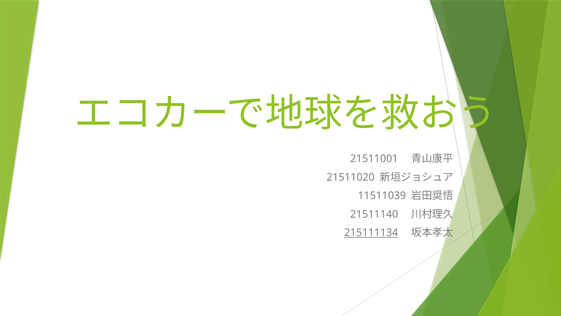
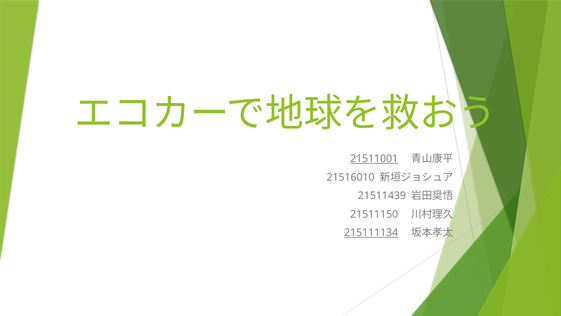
21511001 underline: none -> present (374, 159)
21511020: 21511020 -> 21516010 (351, 177)
11511039: 11511039 -> 21511439 (382, 195)
21511140: 21511140 -> 21511150 (374, 214)
